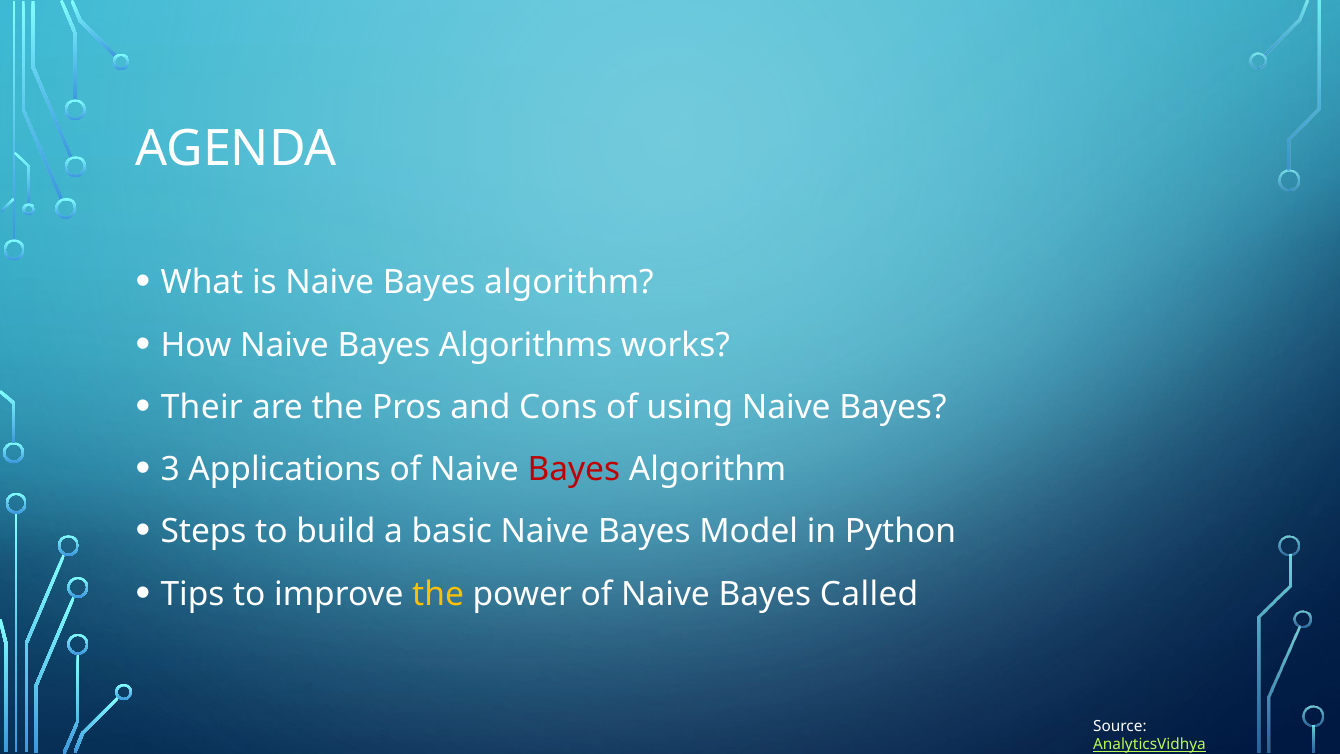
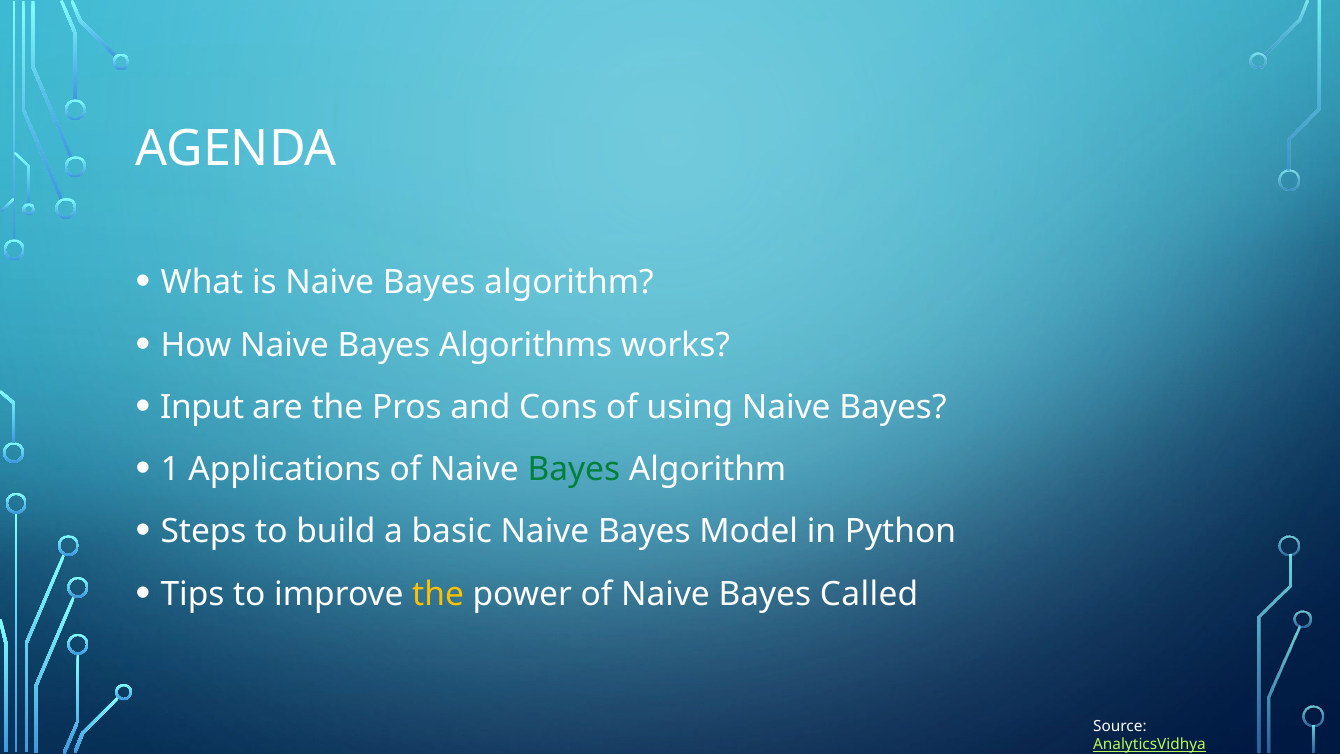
Their: Their -> Input (202, 407)
3: 3 -> 1 (170, 469)
Bayes colour: red -> green (574, 469)
